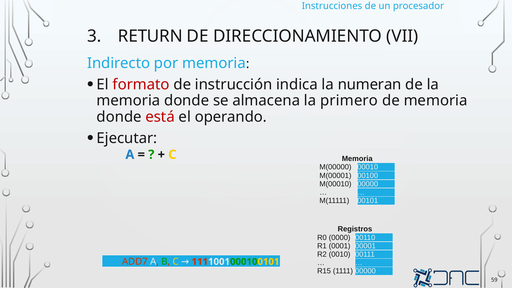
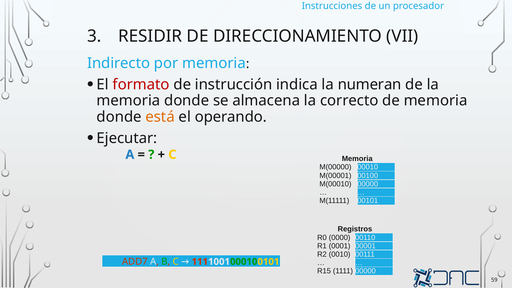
RETURN: RETURN -> RESIDIR (150, 36)
primero: primero -> correcto (349, 101)
está colour: red -> orange (160, 117)
